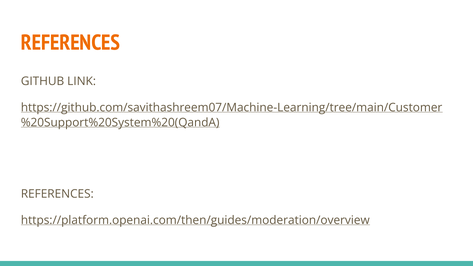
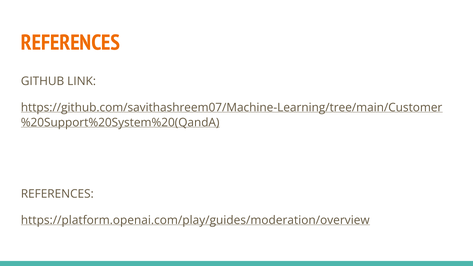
https://platform.openai.com/then/guides/moderation/overview: https://platform.openai.com/then/guides/moderation/overview -> https://platform.openai.com/play/guides/moderation/overview (195, 220)
